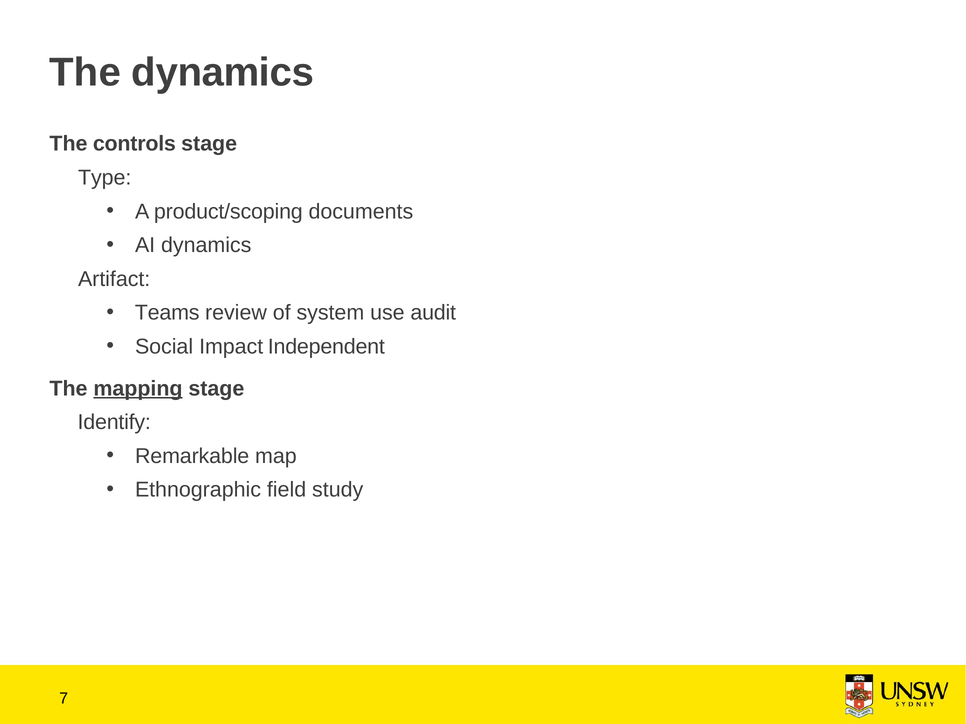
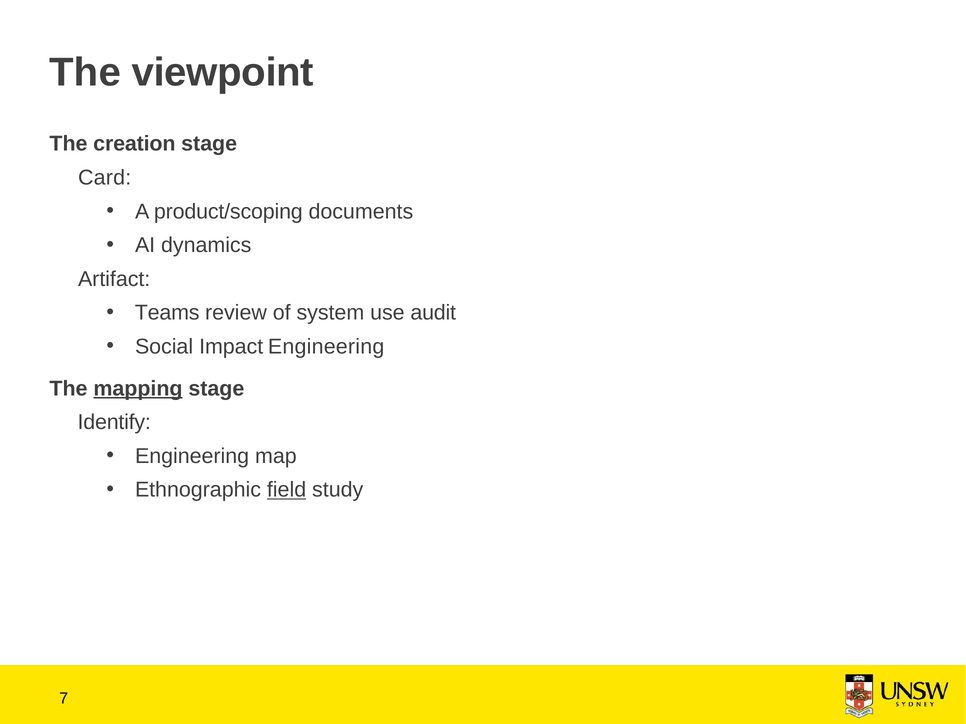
The dynamics: dynamics -> viewpoint (223, 73)
controls: controls -> creation (134, 144)
Type: Type -> Card (105, 178)
Impact Independent: Independent -> Engineering (326, 347)
Remarkable: Remarkable -> Engineering (192, 456)
field underline: none -> present (287, 490)
